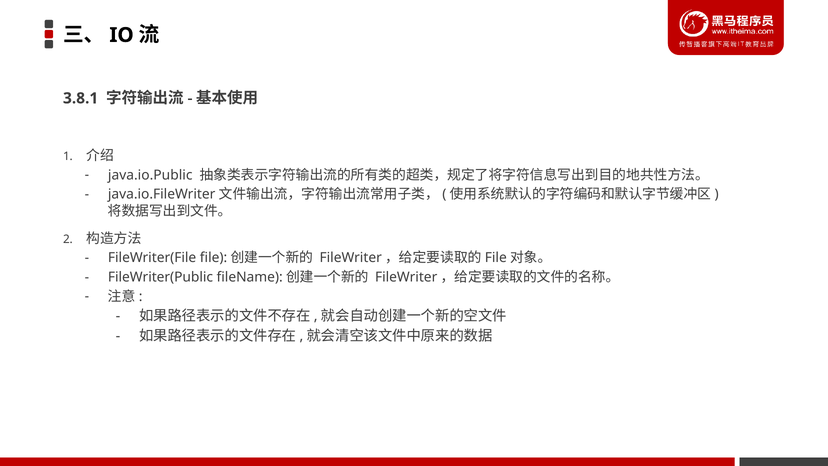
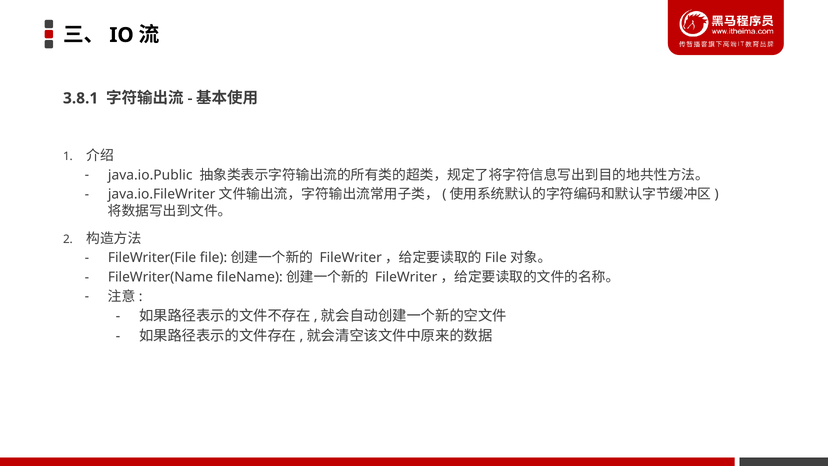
FileWriter(Public: FileWriter(Public -> FileWriter(Name (161, 277)
